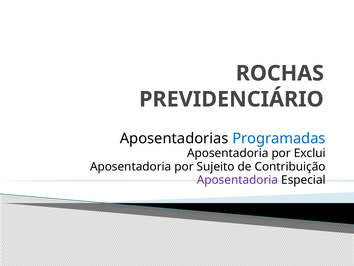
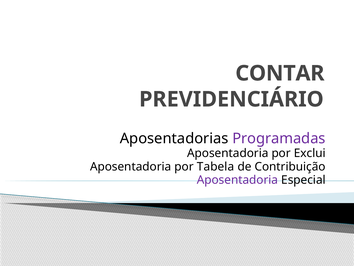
ROCHAS: ROCHAS -> CONTAR (280, 73)
Programadas colour: blue -> purple (279, 138)
Sujeito: Sujeito -> Tabela (216, 166)
